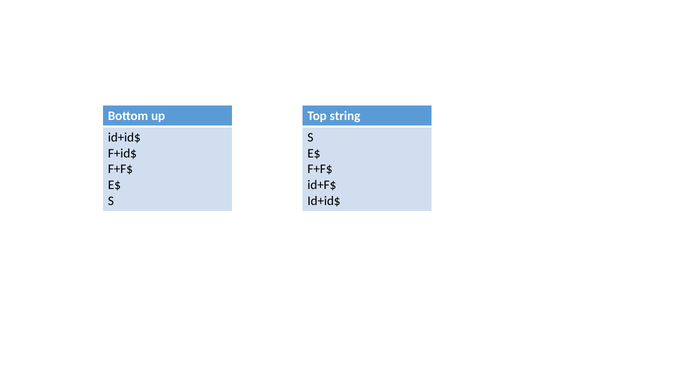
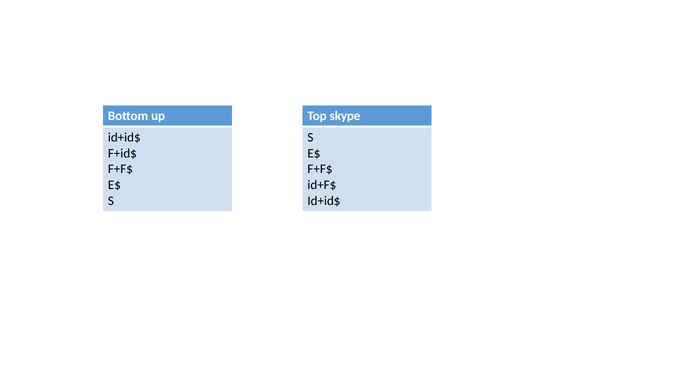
string: string -> skype (345, 116)
